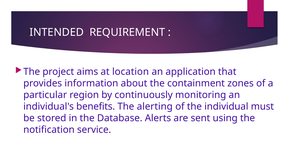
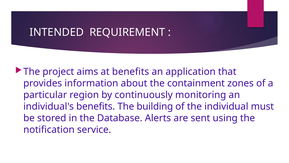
at location: location -> benefits (131, 72)
alerting: alerting -> building (155, 106)
